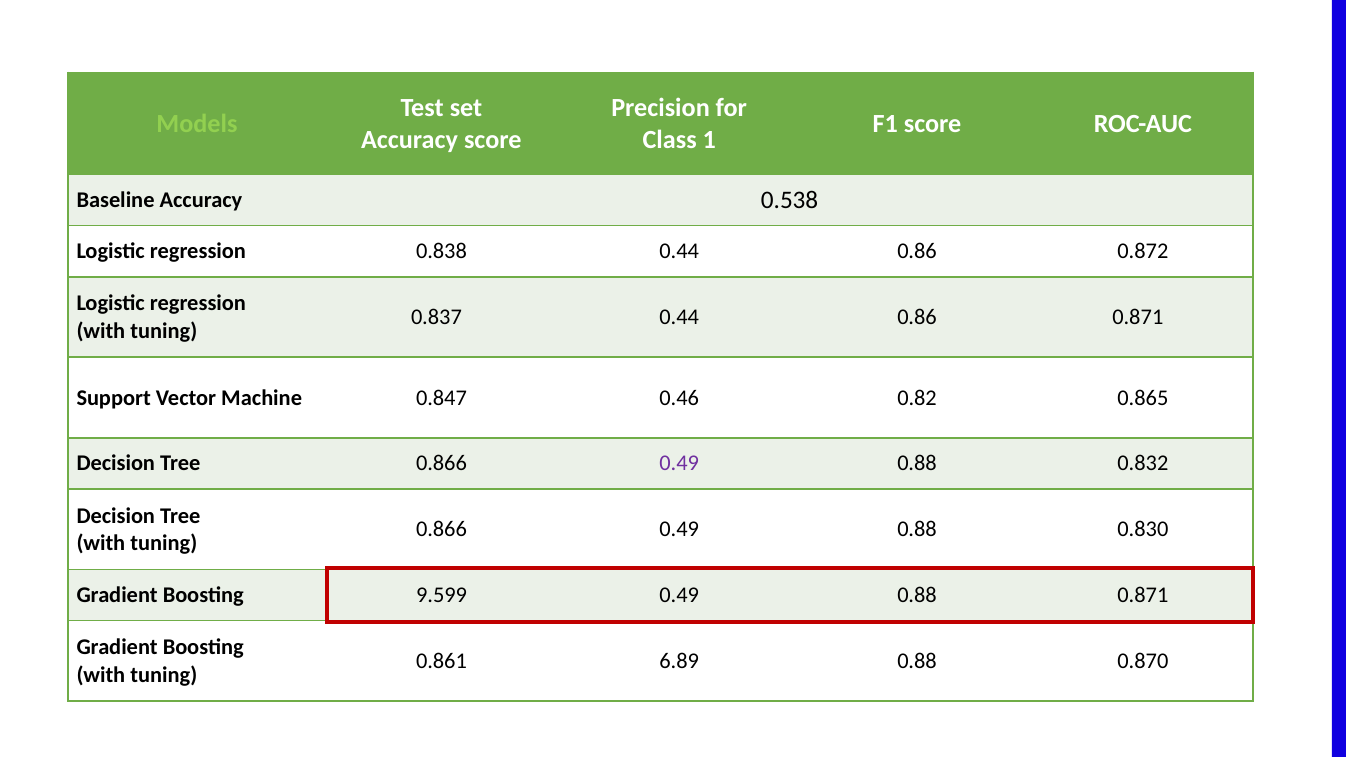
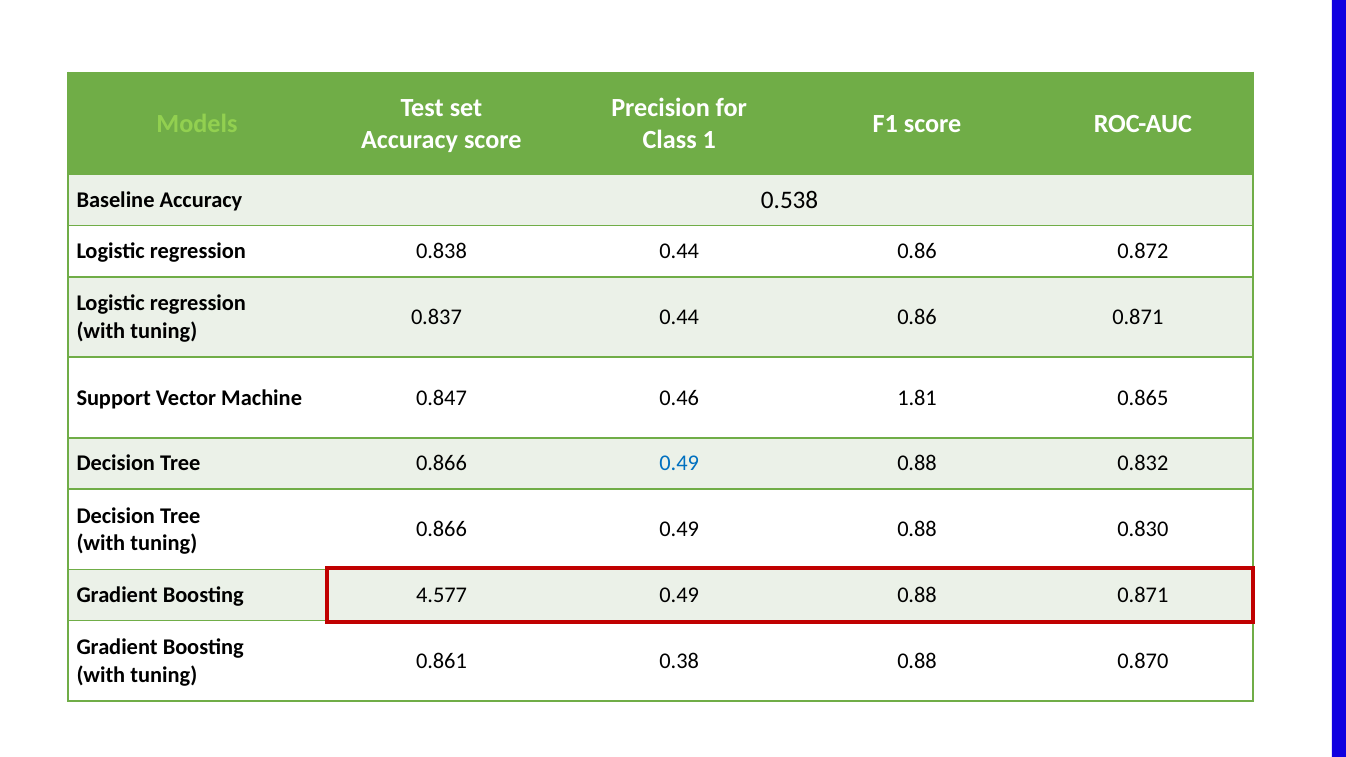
0.82: 0.82 -> 1.81 (917, 398)
0.49 colour: purple -> blue (679, 464)
9.599: 9.599 -> 4.577 (442, 595)
6.89: 6.89 -> 0.38 (679, 661)
